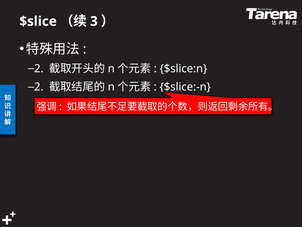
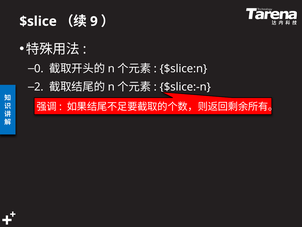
3: 3 -> 9 (94, 21)
2: 2 -> 0 (39, 69)
